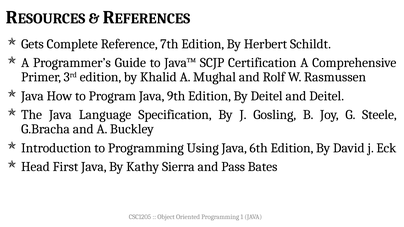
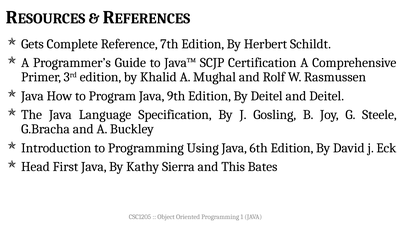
Pass: Pass -> This (233, 167)
